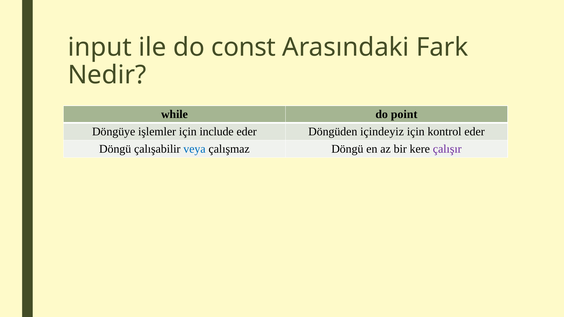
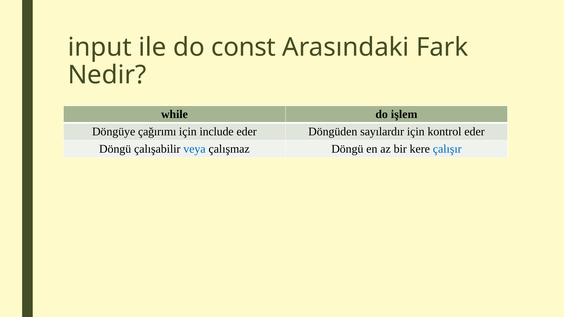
point: point -> işlem (404, 114)
işlemler: işlemler -> çağırımı (157, 132)
içindeyiz: içindeyiz -> sayılardır (382, 132)
çalışır colour: purple -> blue (447, 149)
